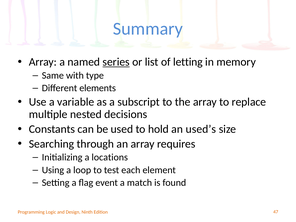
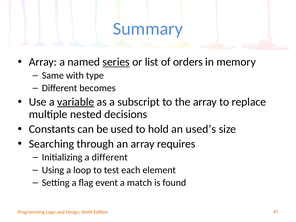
letting: letting -> orders (188, 62)
elements: elements -> becomes (98, 88)
variable underline: none -> present (76, 102)
a locations: locations -> different (110, 157)
